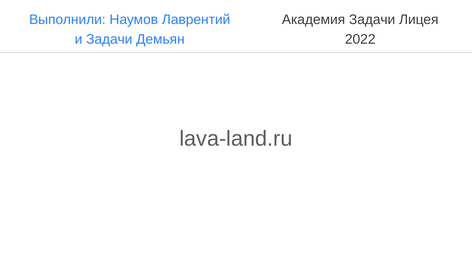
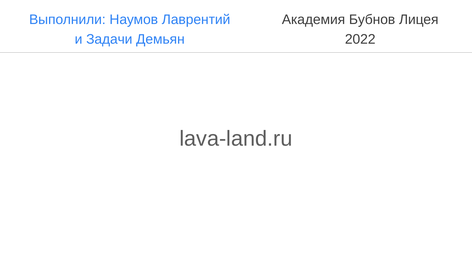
Академия Задачи: Задачи -> Бубнов (372, 19)
